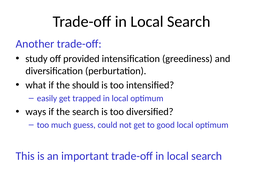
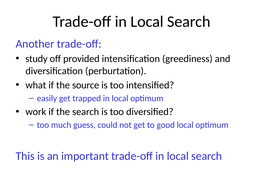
should: should -> source (86, 85)
ways: ways -> work (36, 112)
